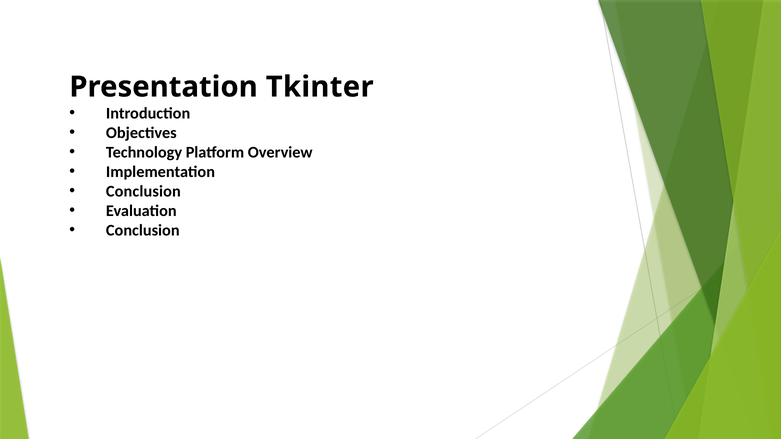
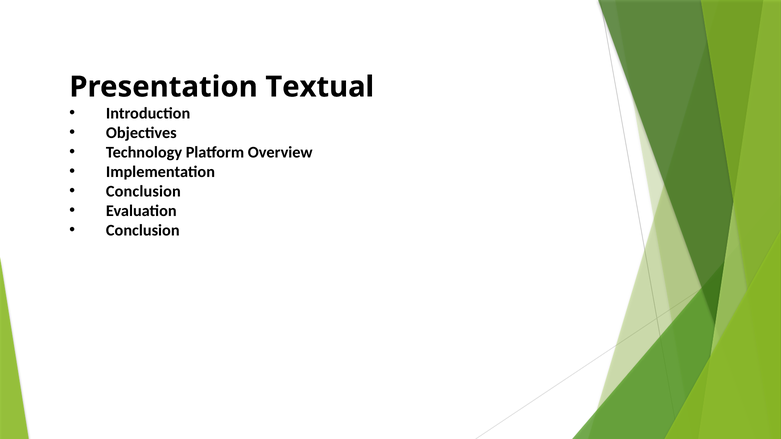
Tkinter: Tkinter -> Textual (320, 87)
